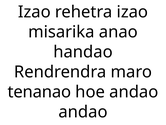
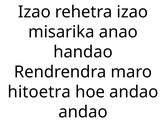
tenanao: tenanao -> hitoetra (39, 92)
